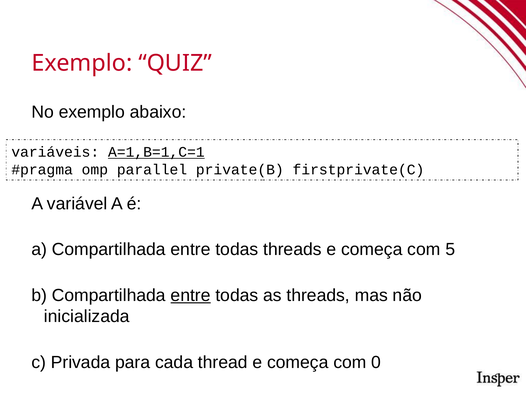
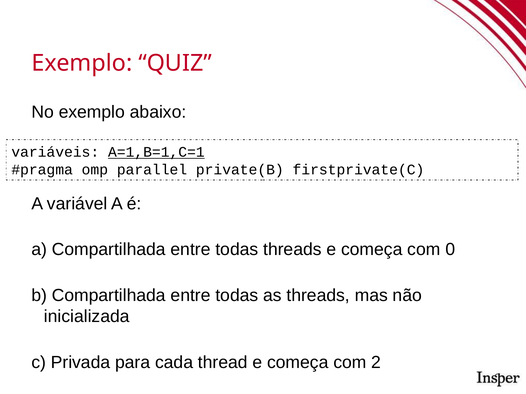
5: 5 -> 0 (450, 250)
entre underline: present -> none (191, 296)
0: 0 -> 2 (376, 363)
